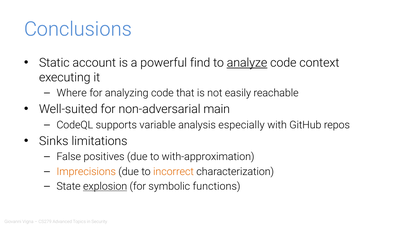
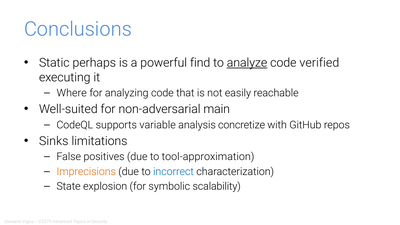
account: account -> perhaps (94, 63)
context: context -> verified (319, 63)
especially: especially -> concretize (242, 125)
with-approximation: with-approximation -> tool-approximation (208, 157)
incorrect colour: orange -> blue (173, 172)
explosion underline: present -> none (105, 186)
functions: functions -> scalability (217, 186)
